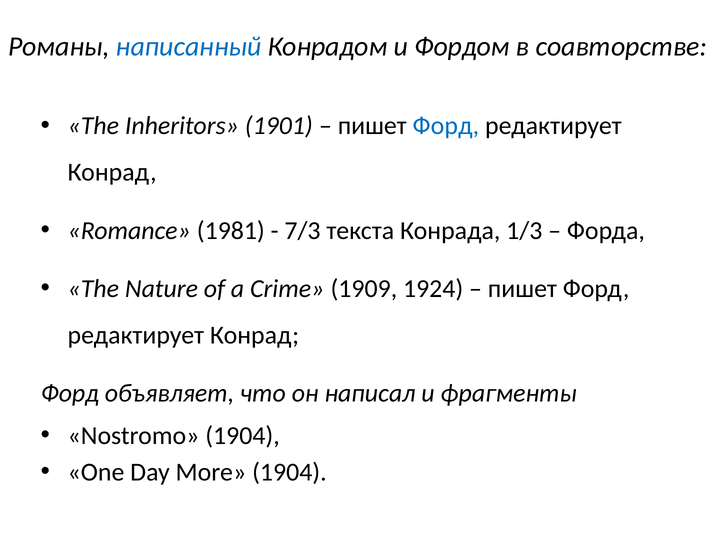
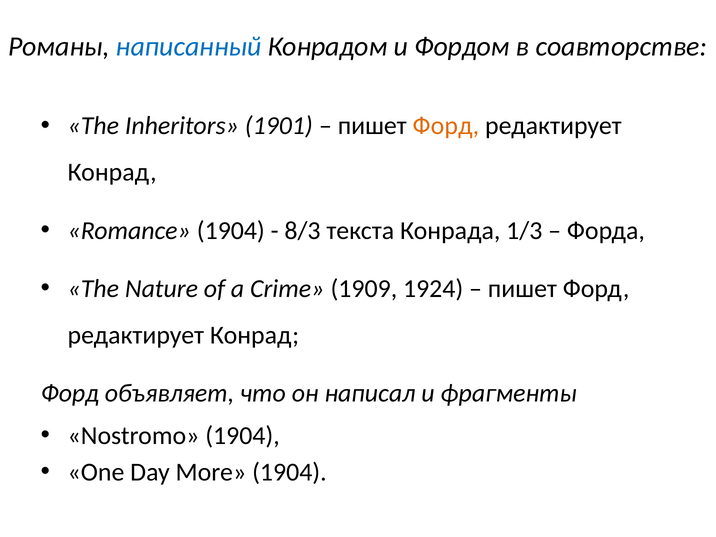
Форд colour: blue -> orange (446, 126)
Romance 1981: 1981 -> 1904 (231, 230)
7/3: 7/3 -> 8/3 (303, 230)
